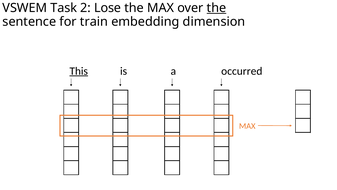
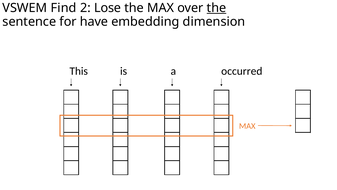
Task: Task -> Find (64, 8)
train: train -> have (94, 22)
This underline: present -> none (79, 71)
